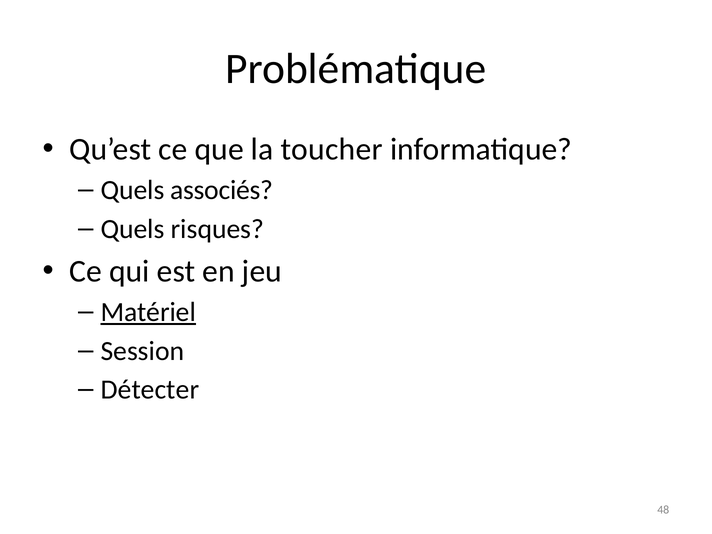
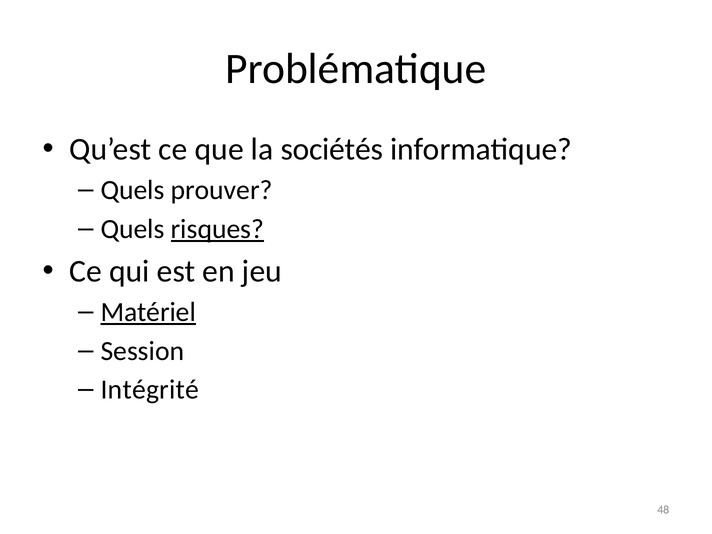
toucher: toucher -> sociétés (332, 149)
associés: associés -> prouver (222, 190)
risques underline: none -> present (217, 229)
Détecter: Détecter -> Intégrité (150, 390)
